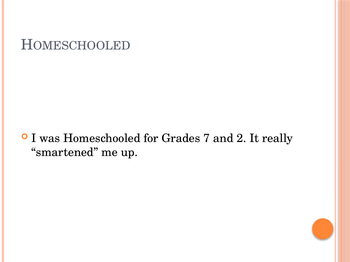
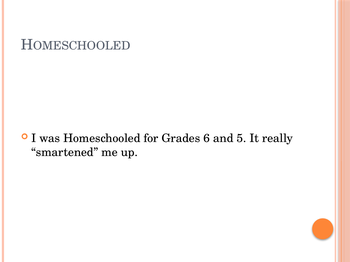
7: 7 -> 6 (207, 138)
2: 2 -> 5 (242, 138)
